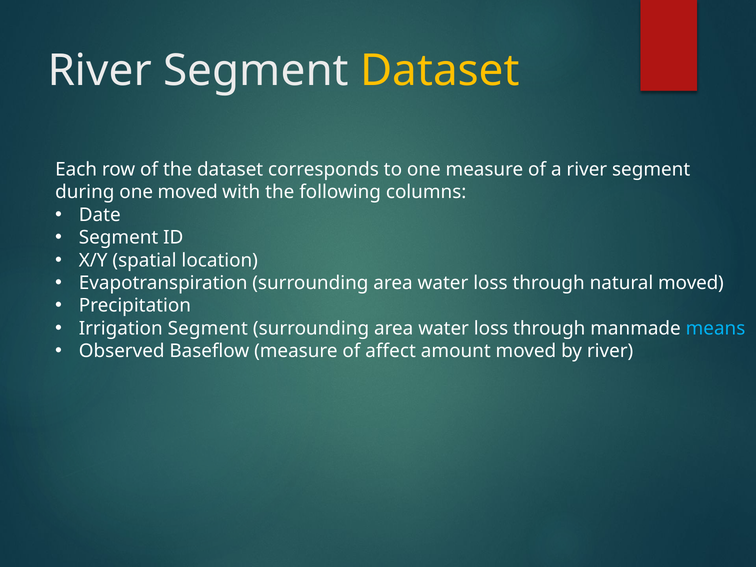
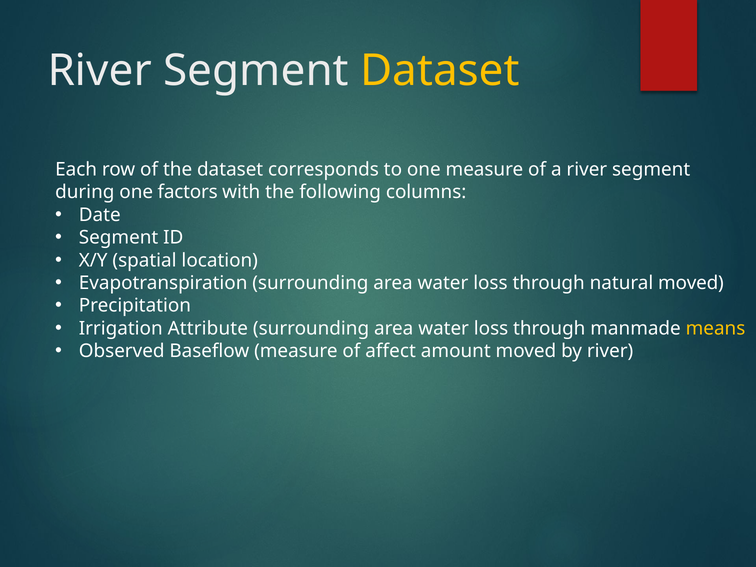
one moved: moved -> factors (188, 192)
Irrigation Segment: Segment -> Attribute (208, 328)
means colour: light blue -> yellow (716, 328)
